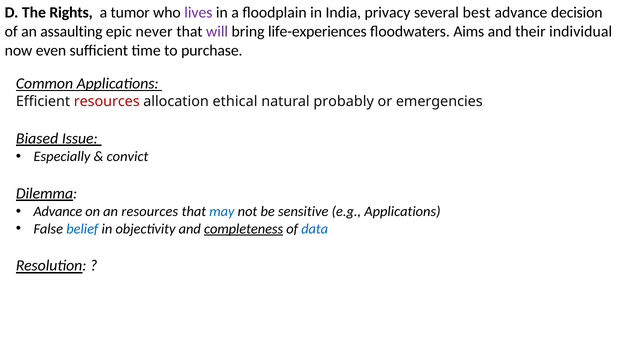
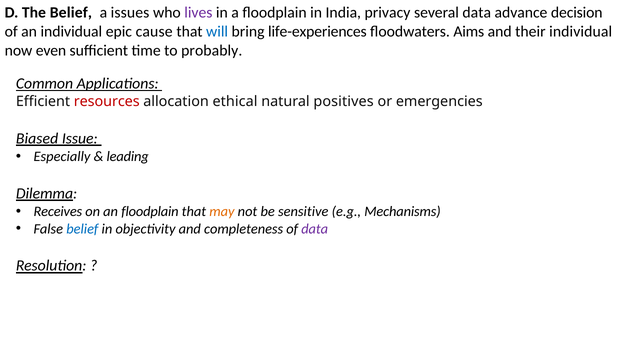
The Rights: Rights -> Belief (71, 13)
tumor: tumor -> issues (130, 13)
several best: best -> data (477, 13)
an assaulting: assaulting -> individual (71, 32)
never: never -> cause (154, 32)
will colour: purple -> blue (217, 32)
purchase: purchase -> probably (212, 51)
probably: probably -> positives (344, 102)
convict: convict -> leading (128, 157)
Advance: Advance -> Receives (58, 212)
an resources: resources -> floodplain (150, 212)
may colour: blue -> orange (222, 212)
e.g Applications: Applications -> Mechanisms (402, 212)
completeness underline: present -> none (244, 229)
data colour: blue -> purple (315, 229)
